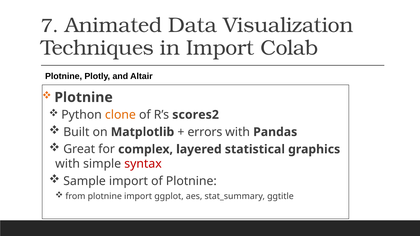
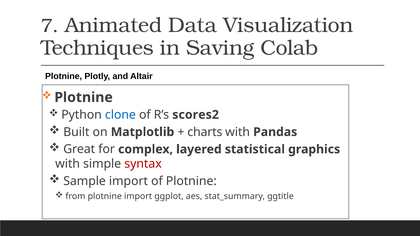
in Import: Import -> Saving (220, 48)
clone colour: orange -> blue (120, 115)
errors: errors -> charts (205, 132)
